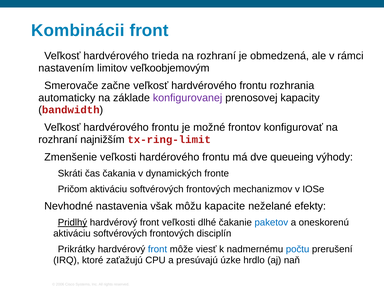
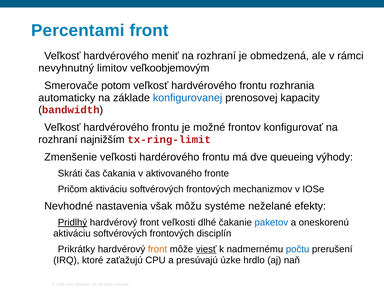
Kombinácii: Kombinácii -> Percentami (78, 31)
trieda: trieda -> meniť (165, 56)
nastavením: nastavením -> nevyhnutný (66, 68)
začne: začne -> potom (116, 86)
konfigurovanej colour: purple -> blue (188, 98)
dynamických: dynamických -> aktivovaného (174, 173)
kapacite: kapacite -> systéme (225, 206)
front colour: blue -> orange (158, 249)
viesť underline: none -> present (206, 249)
